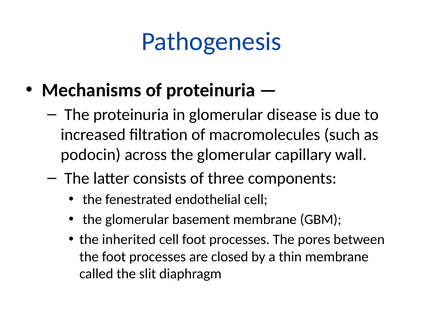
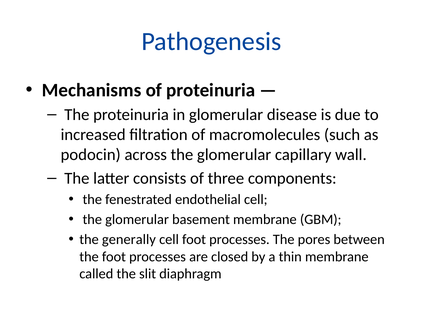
inherited: inherited -> generally (129, 239)
